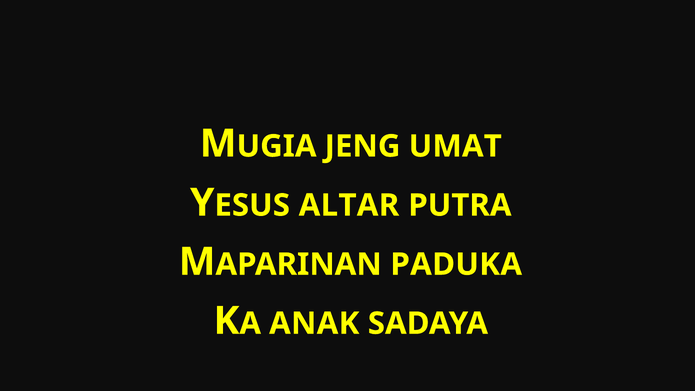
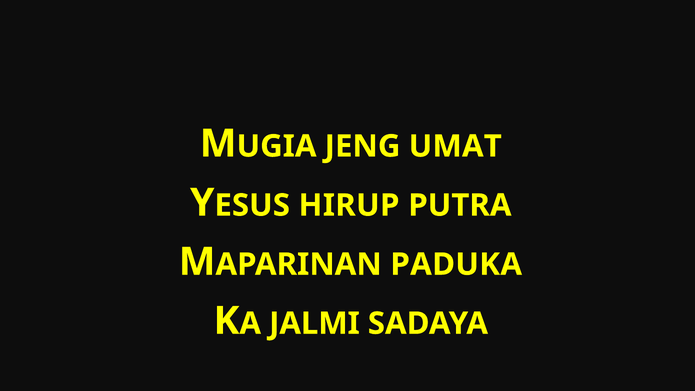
ALTAR: ALTAR -> HIRUP (349, 205)
ANAK: ANAK -> JALMI (314, 323)
